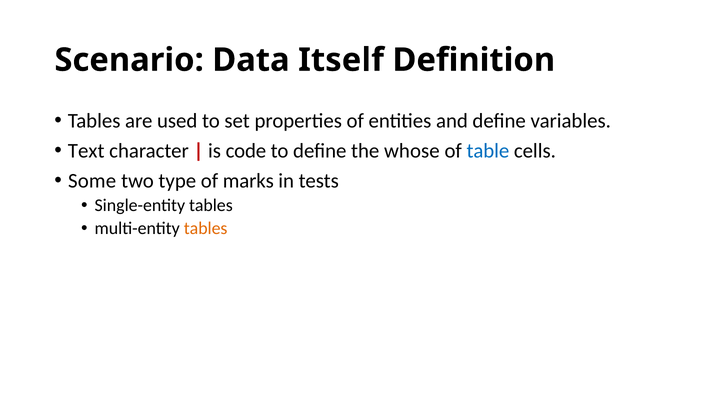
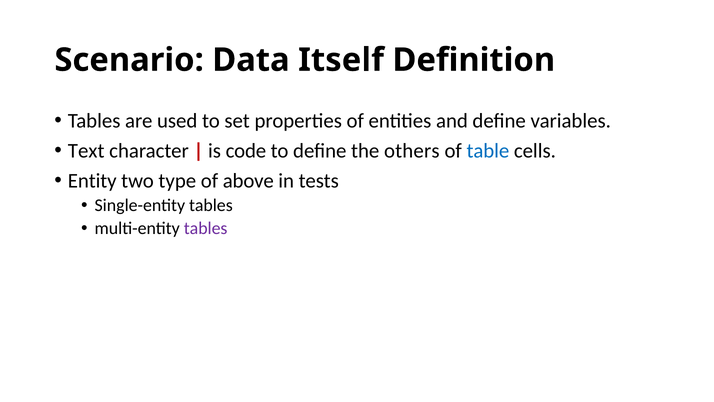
whose: whose -> others (412, 151)
Some: Some -> Entity (92, 181)
marks: marks -> above (248, 181)
tables colour: orange -> purple (206, 228)
